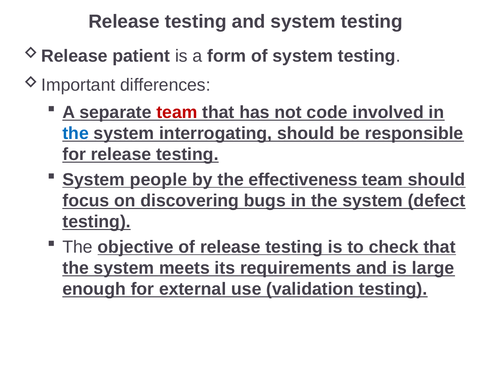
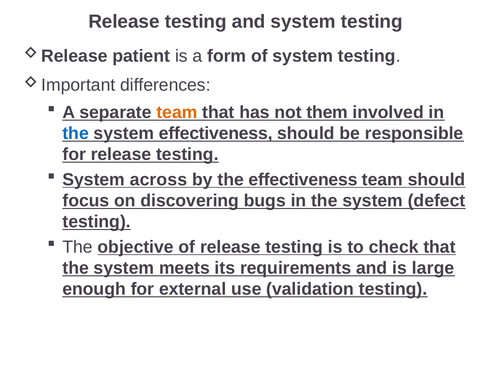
team colour: red -> orange (177, 112)
code: code -> them (327, 112)
system interrogating: interrogating -> effectiveness (216, 133)
people: people -> across (158, 179)
